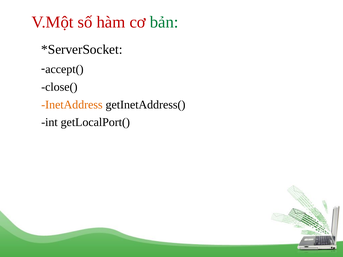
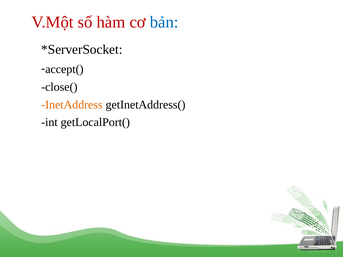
bản colour: green -> blue (164, 22)
